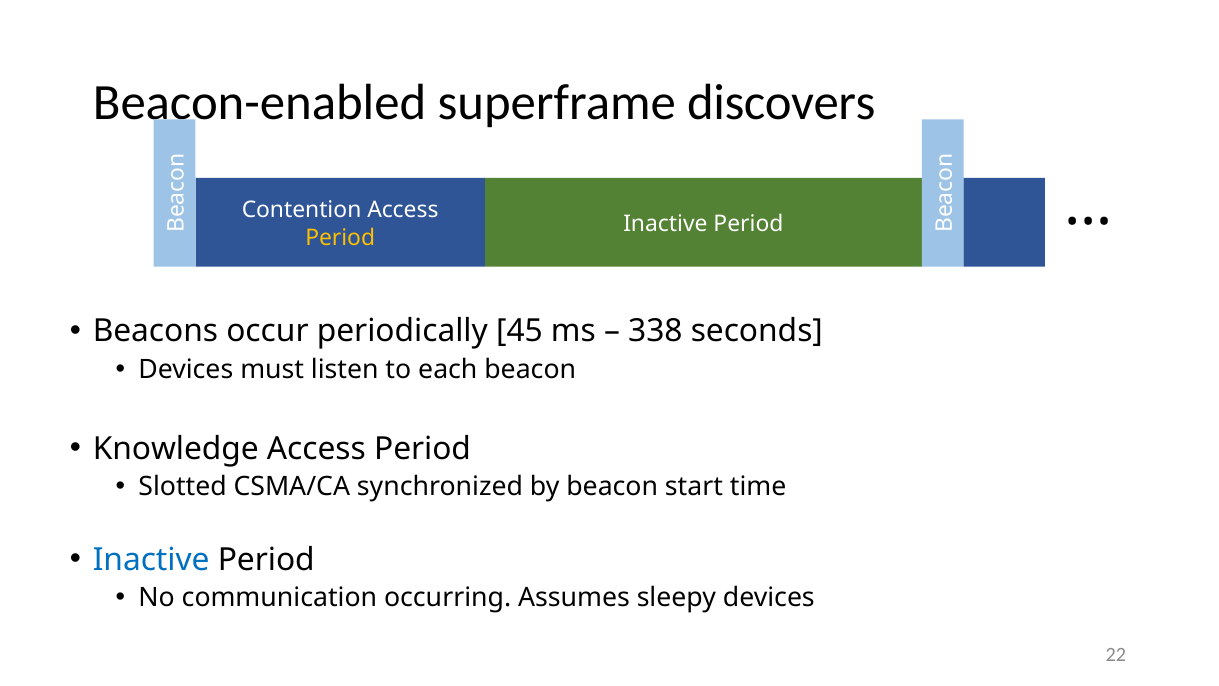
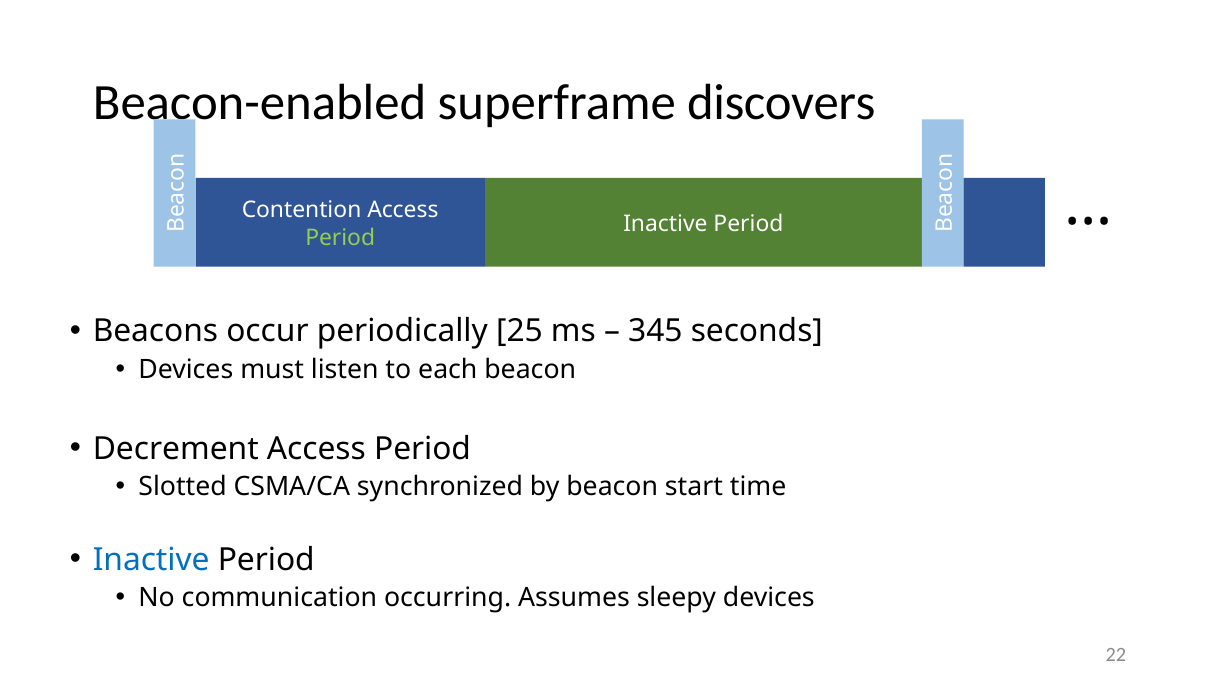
Period colour: yellow -> light green (340, 238)
45: 45 -> 25 (519, 331)
338: 338 -> 345 (655, 331)
Knowledge: Knowledge -> Decrement (176, 449)
